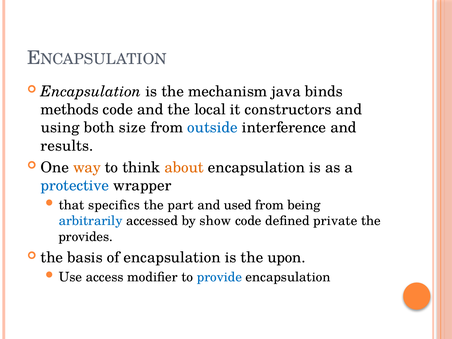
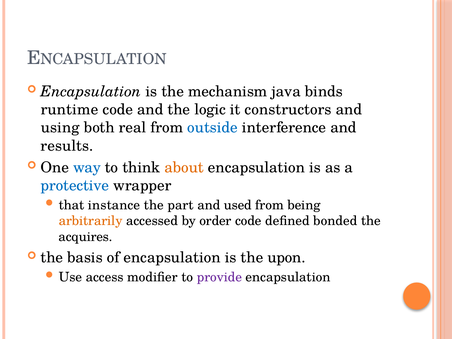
methods: methods -> runtime (69, 110)
local: local -> logic (210, 110)
size: size -> real (133, 128)
way colour: orange -> blue (87, 168)
specifics: specifics -> instance (114, 205)
arbitrarily colour: blue -> orange (91, 221)
show: show -> order (215, 221)
private: private -> bonded (335, 221)
provides: provides -> acquires (86, 237)
provide colour: blue -> purple (219, 277)
